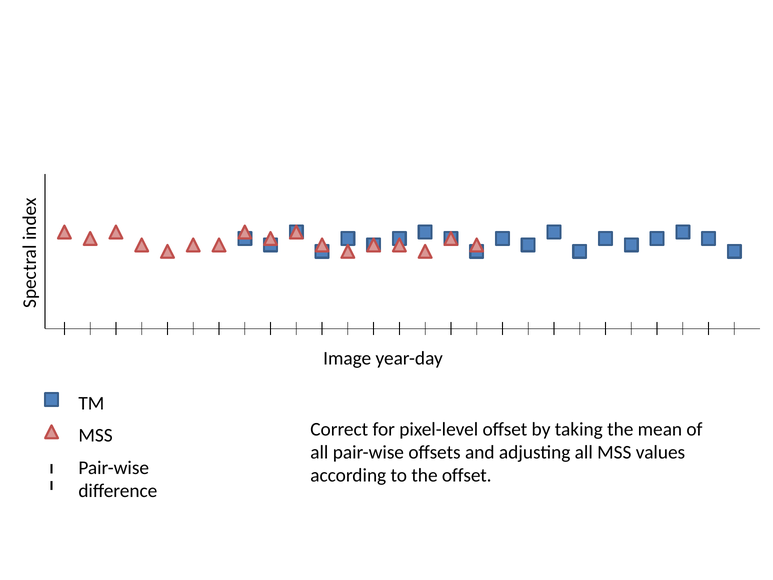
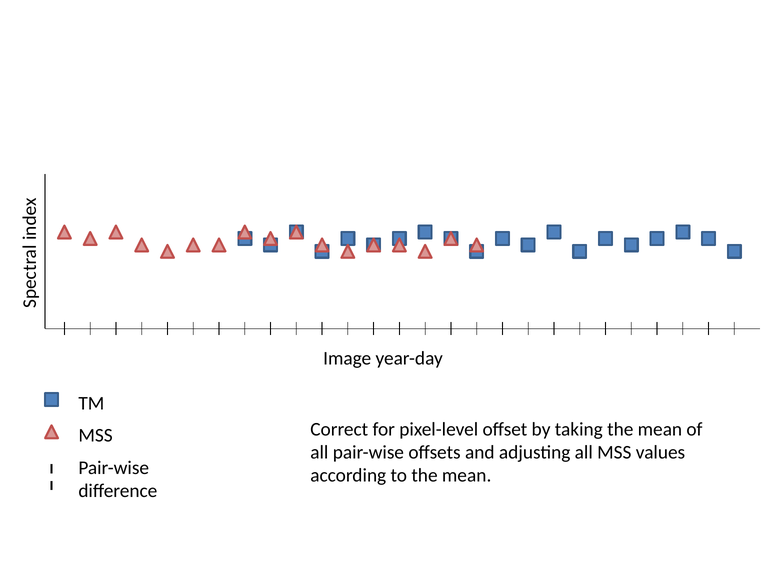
to the offset: offset -> mean (467, 475)
